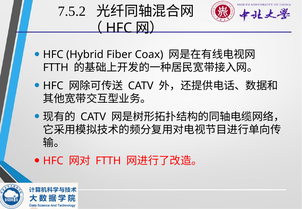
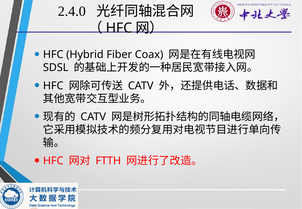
7.5.2: 7.5.2 -> 2.4.0 (72, 11)
FTTH: FTTH -> SDSL (56, 68)
